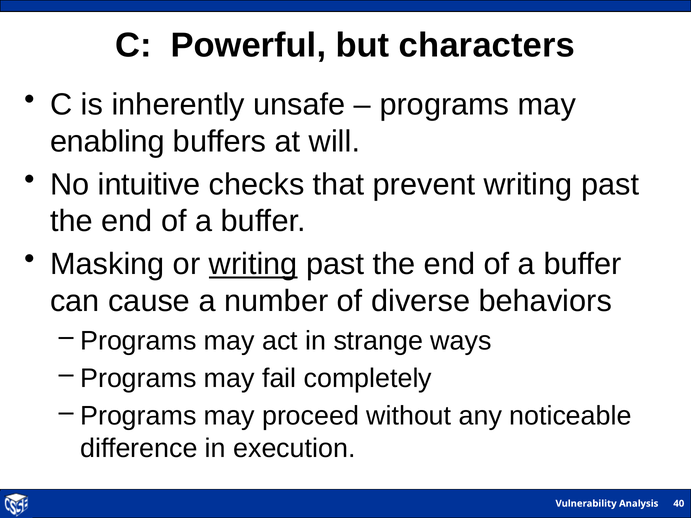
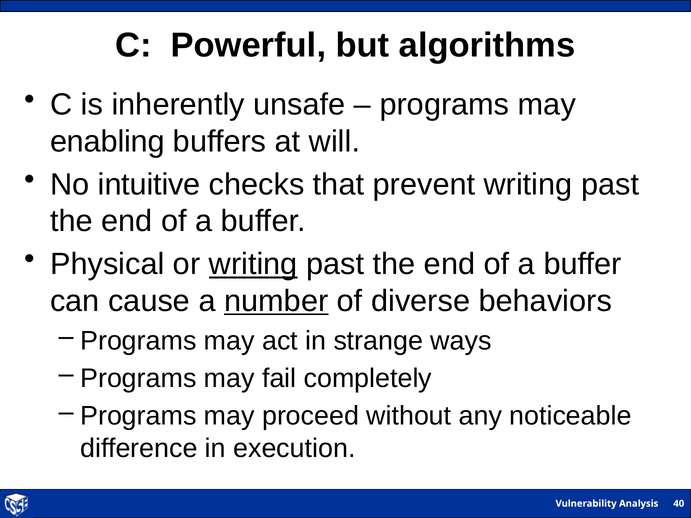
characters: characters -> algorithms (487, 46)
Masking: Masking -> Physical (107, 264)
number underline: none -> present (276, 301)
